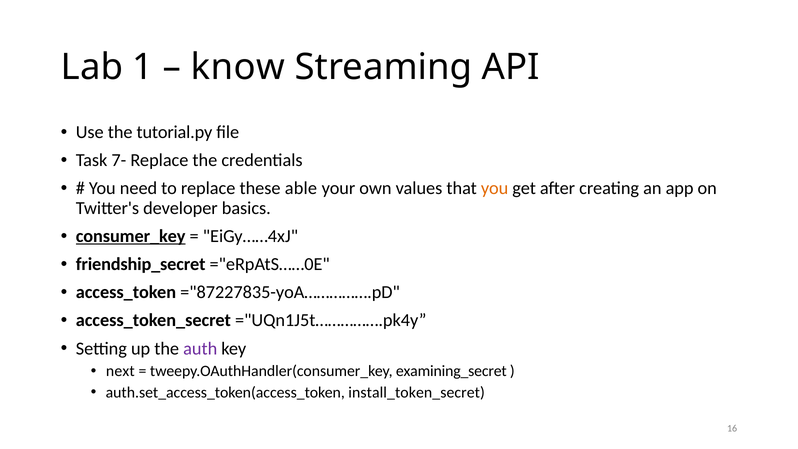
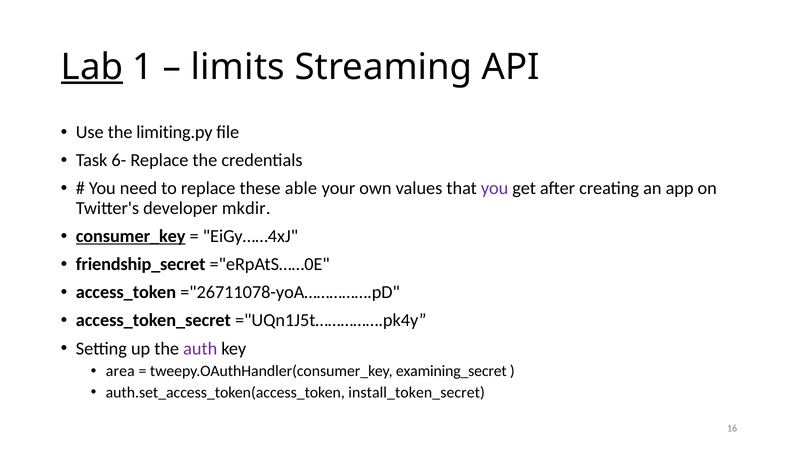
Lab underline: none -> present (92, 67)
know: know -> limits (238, 67)
tutorial.py: tutorial.py -> limiting.py (174, 132)
7-: 7- -> 6- (119, 160)
you colour: orange -> purple (495, 188)
basics: basics -> mkdir (246, 208)
="87227835-yoA…………….pD: ="87227835-yoA…………….pD -> ="26711078-yoA…………….pD (290, 292)
next: next -> area (120, 371)
